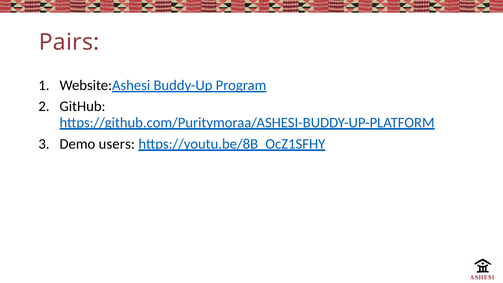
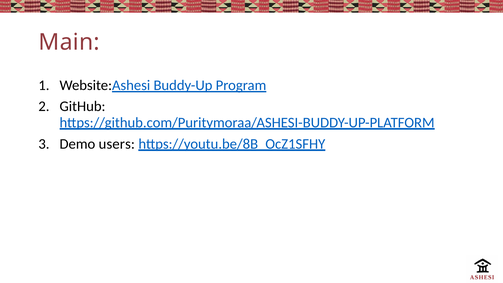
Pairs: Pairs -> Main (69, 42)
